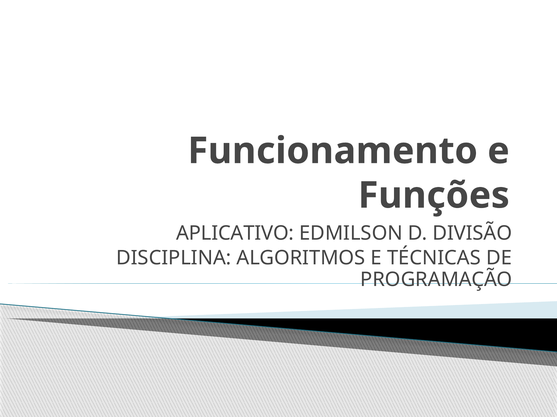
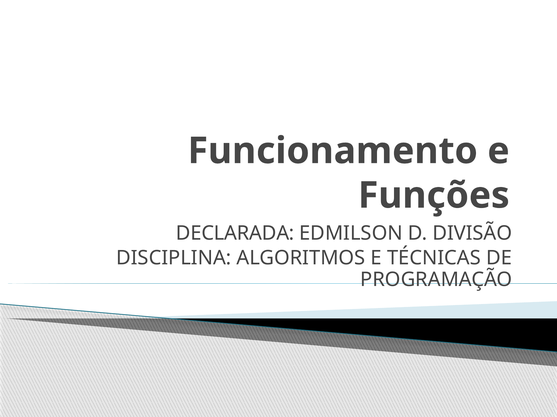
APLICATIVO: APLICATIVO -> DECLARADA (235, 233)
